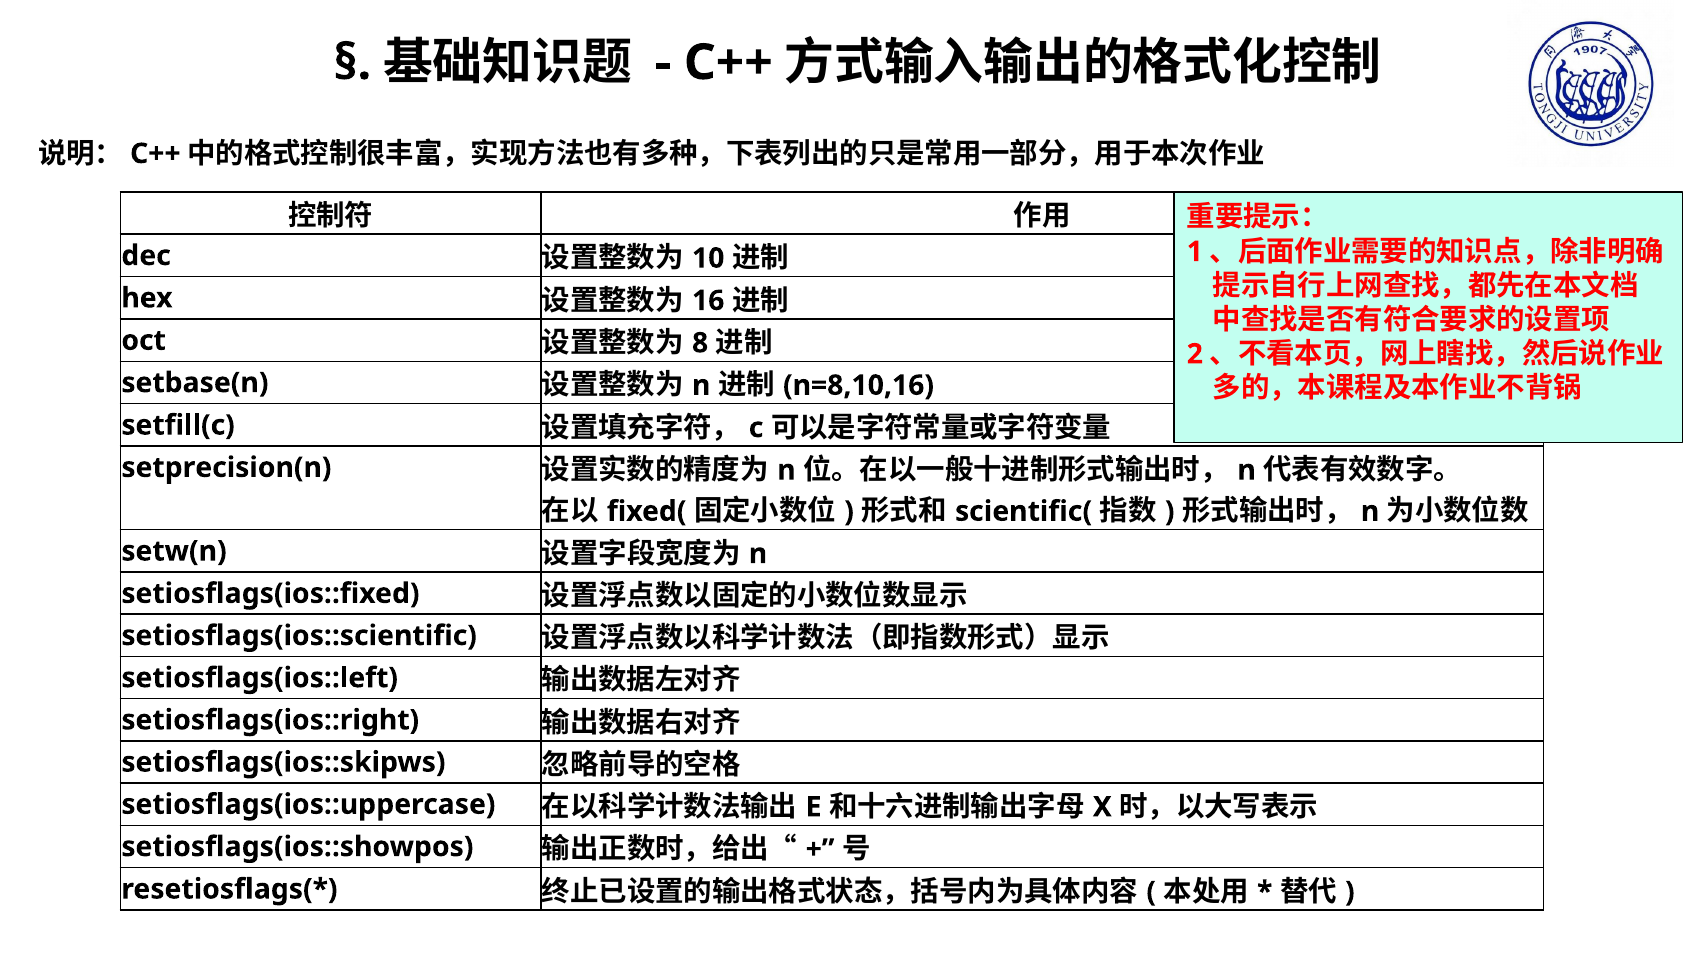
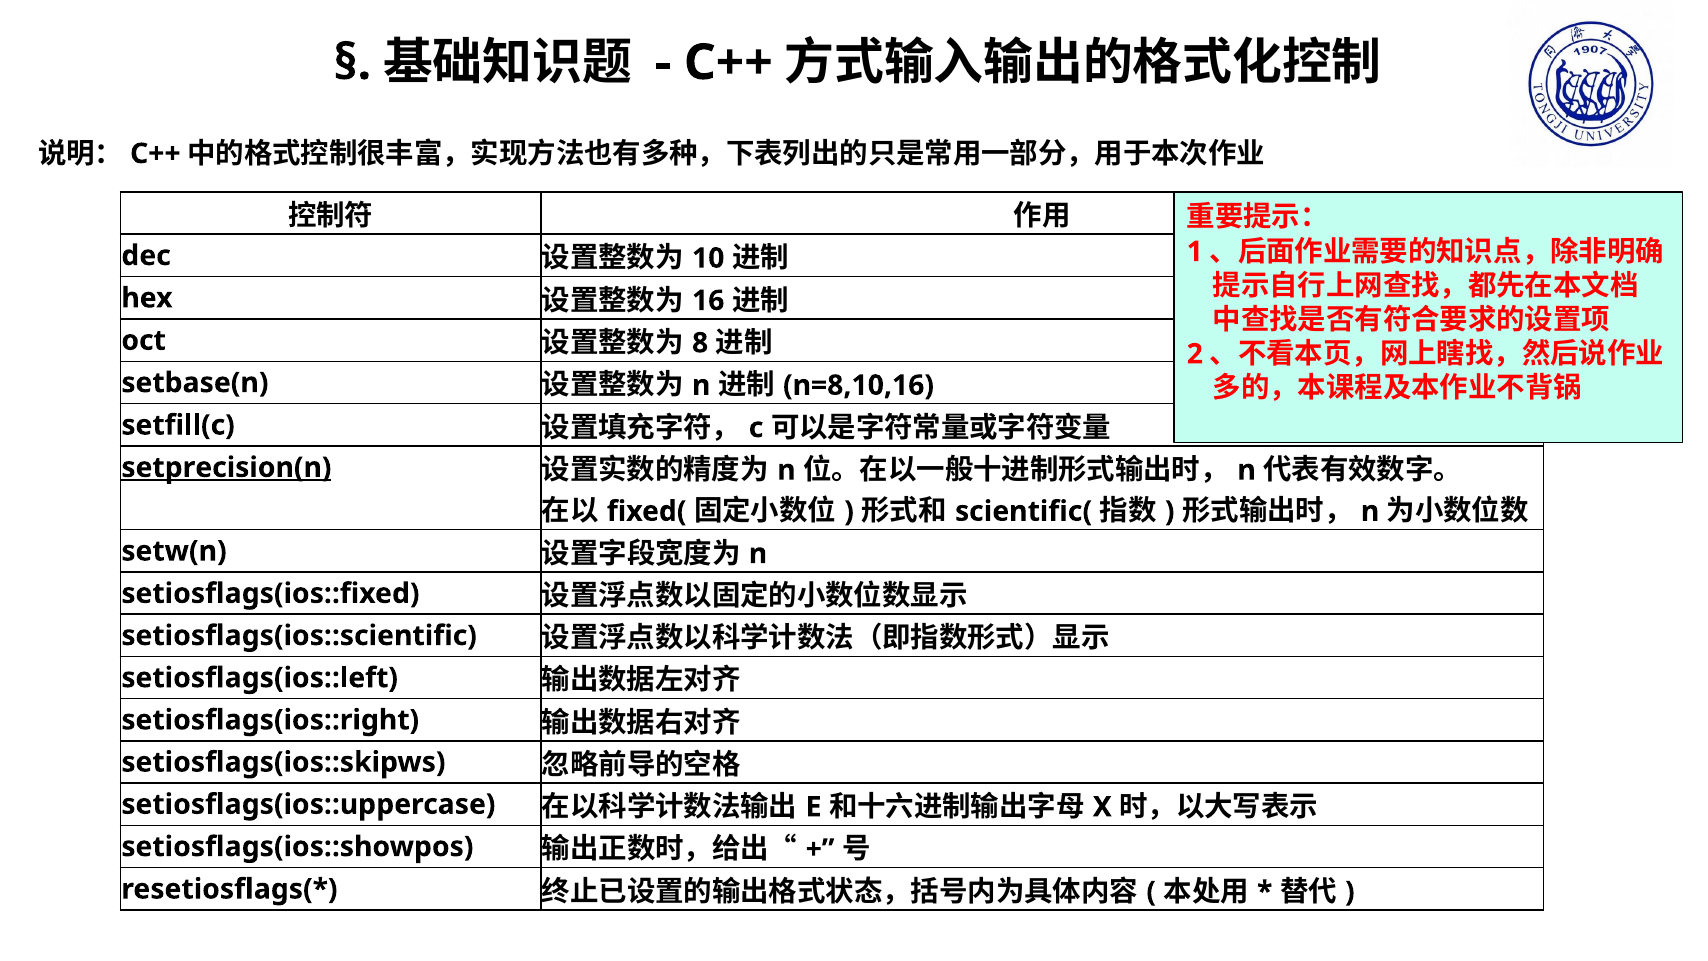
setprecision(n underline: none -> present (226, 467)
